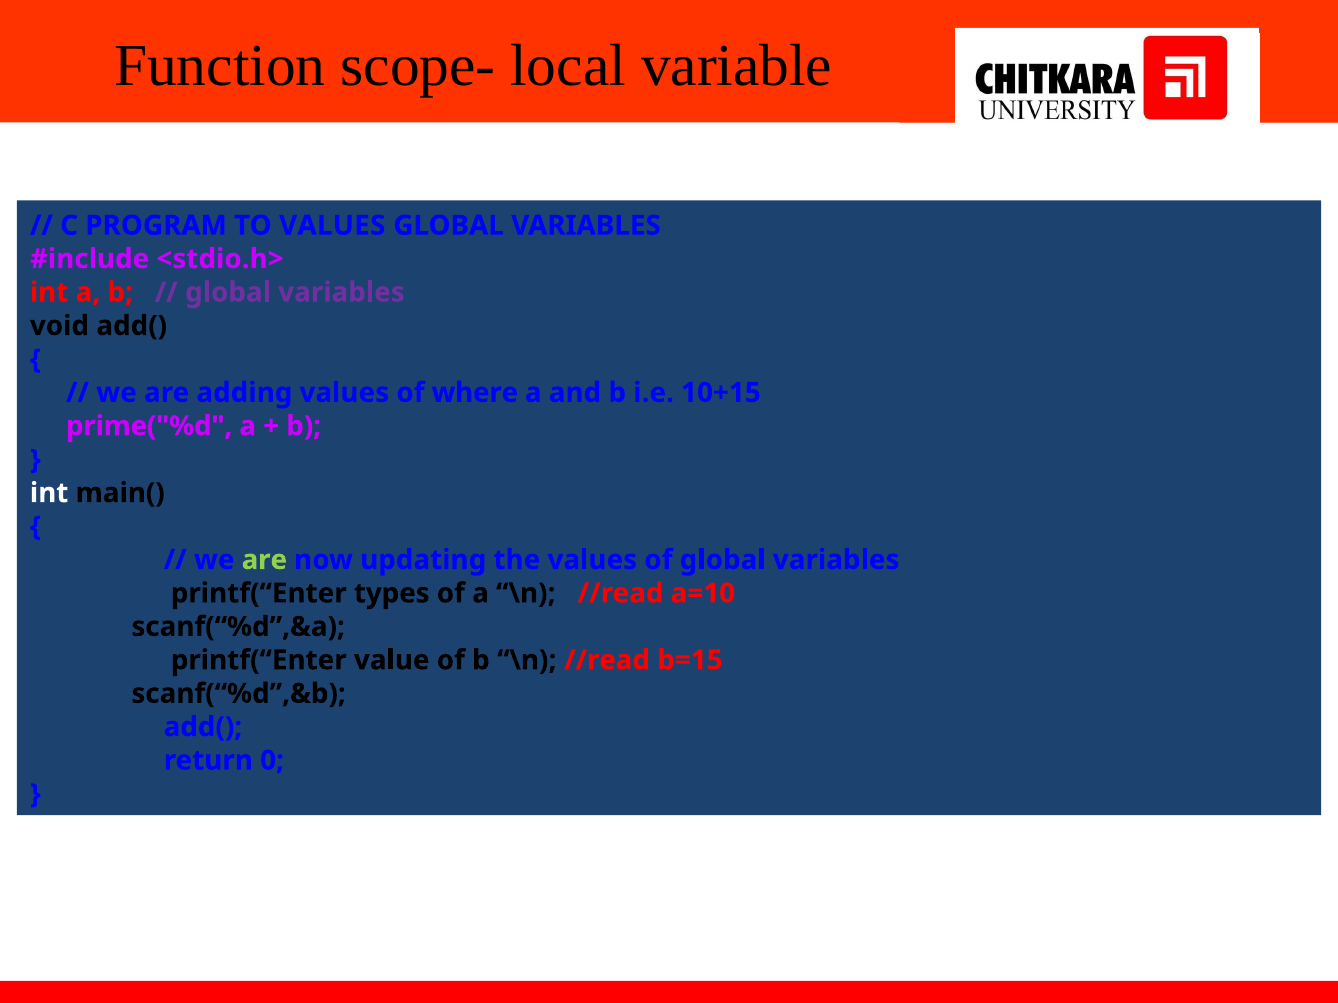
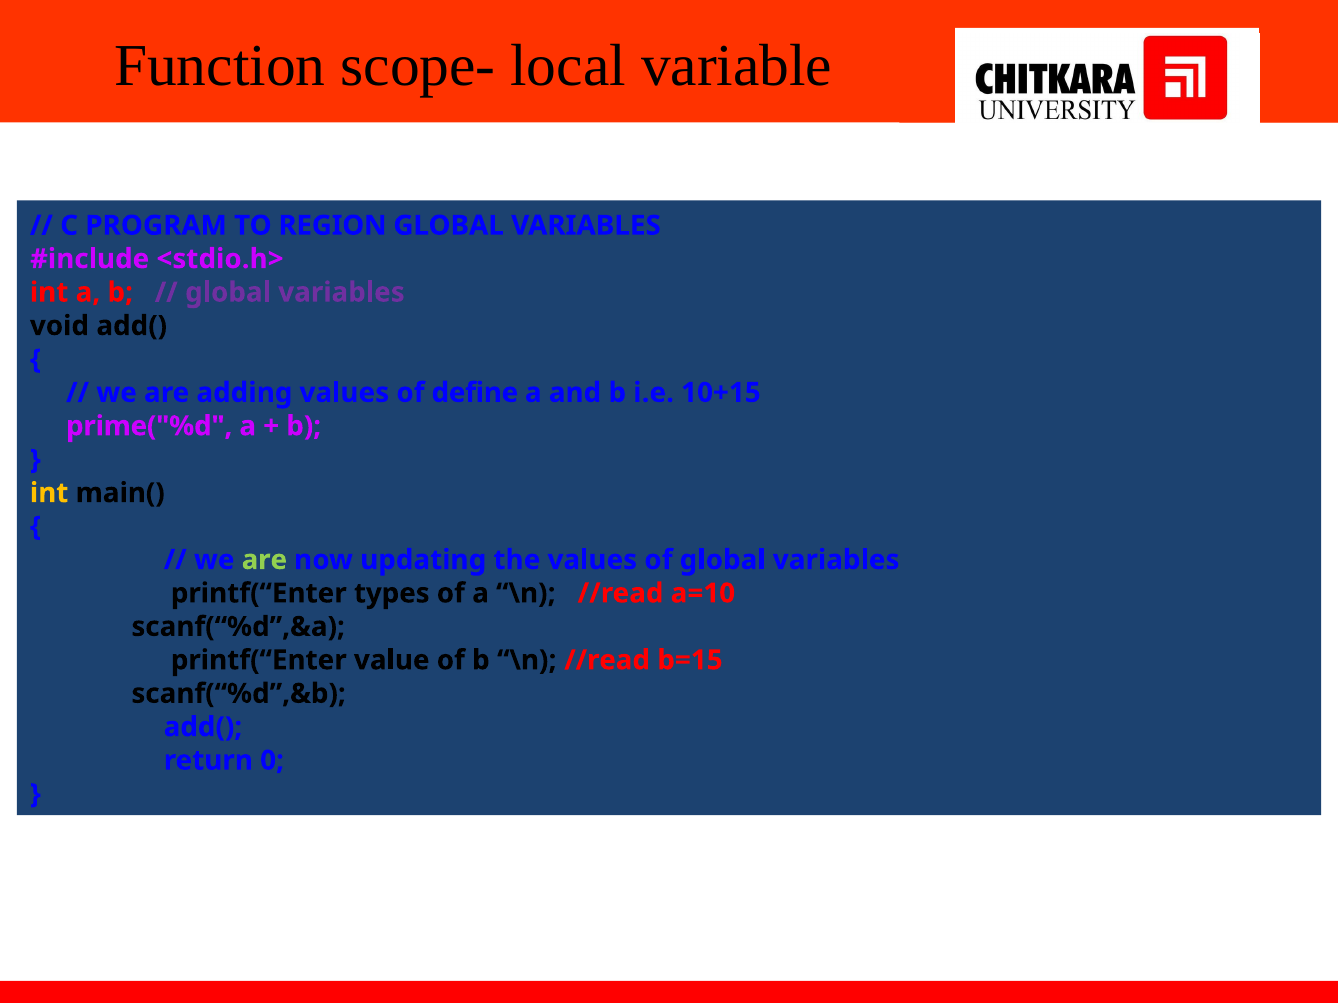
TO VALUES: VALUES -> REGION (333, 226)
where: where -> define (475, 393)
int colour: white -> yellow (49, 493)
